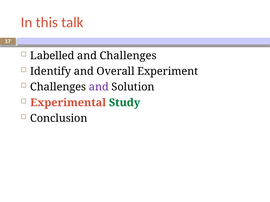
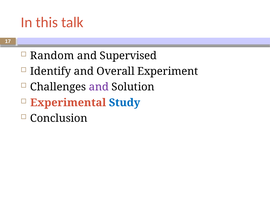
Labelled: Labelled -> Random (52, 56)
and Challenges: Challenges -> Supervised (128, 56)
Study colour: green -> blue (125, 103)
